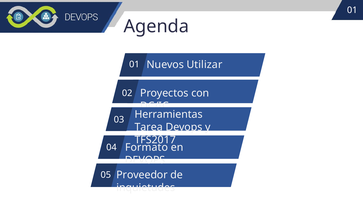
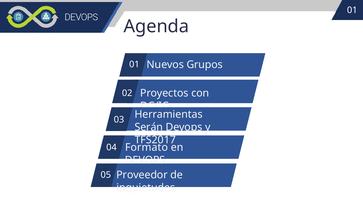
Utilizar: Utilizar -> Grupos (205, 65)
Tarea: Tarea -> Serán (149, 127)
